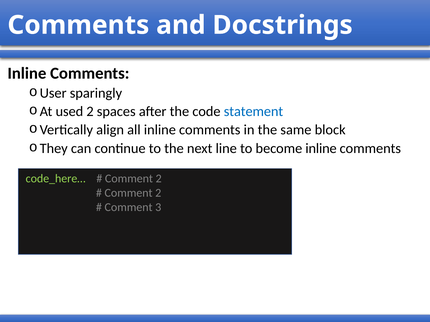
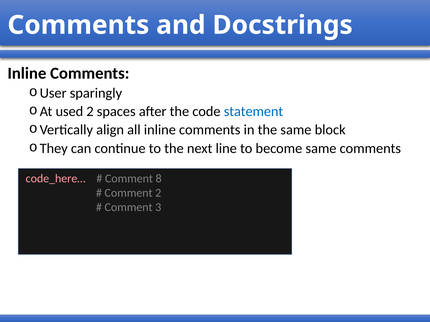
become inline: inline -> same (321, 149)
code_here… colour: light green -> pink (56, 179)
2: 2 -> 8 (159, 179)
